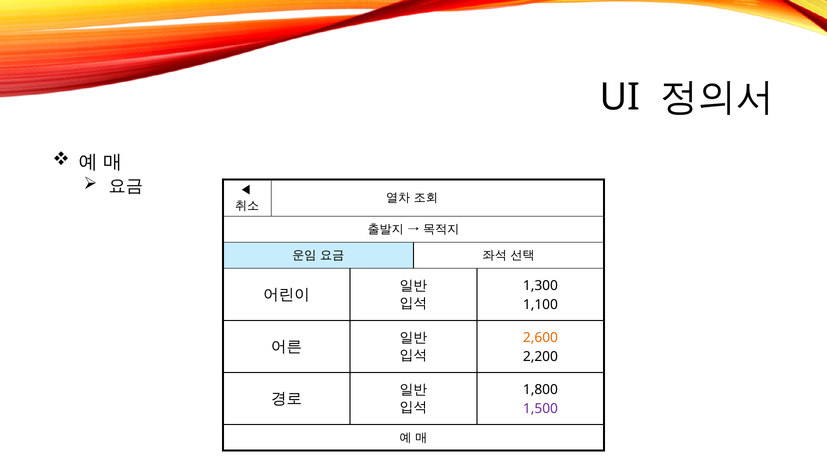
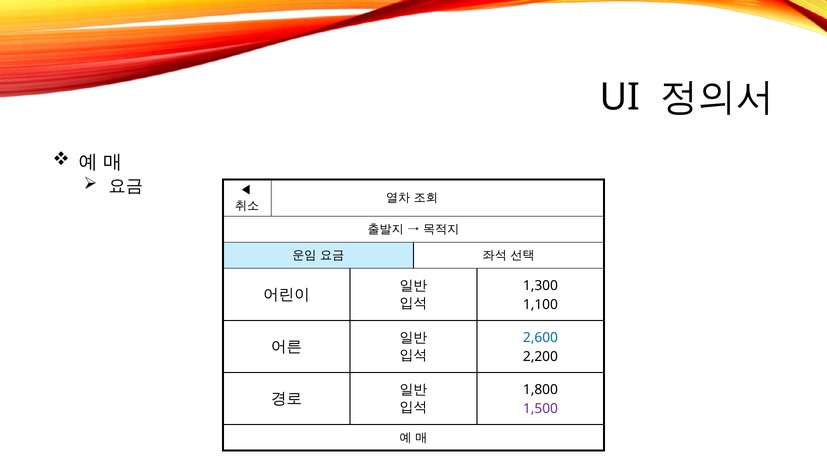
2,600 colour: orange -> blue (540, 338)
